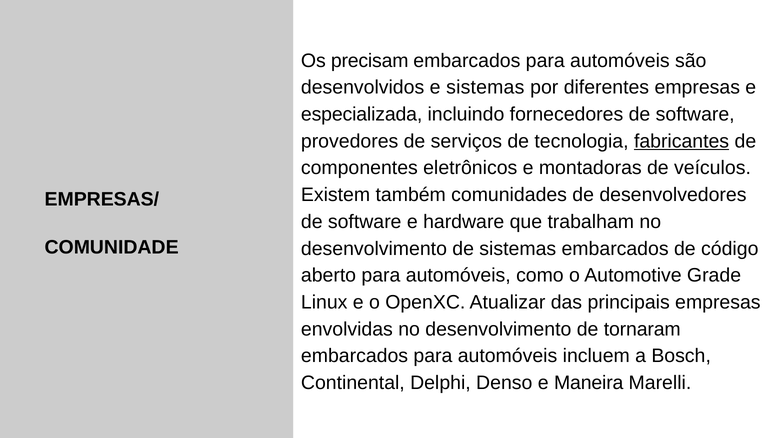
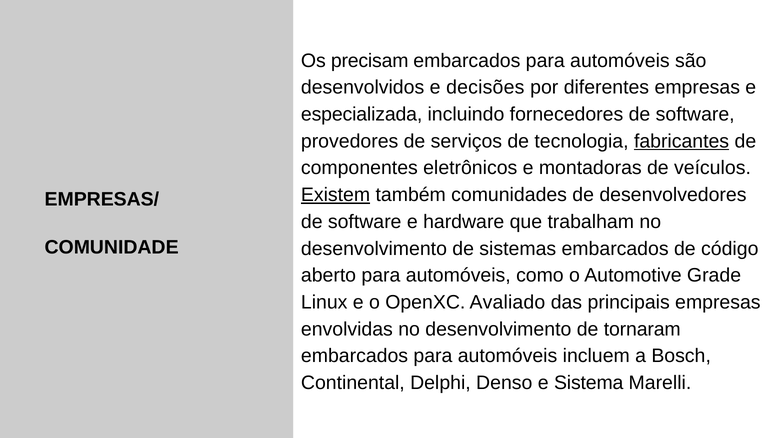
e sistemas: sistemas -> decisões (485, 88)
Existem underline: none -> present (336, 195)
Atualizar: Atualizar -> Avaliado (507, 302)
Maneira: Maneira -> Sistema (589, 383)
